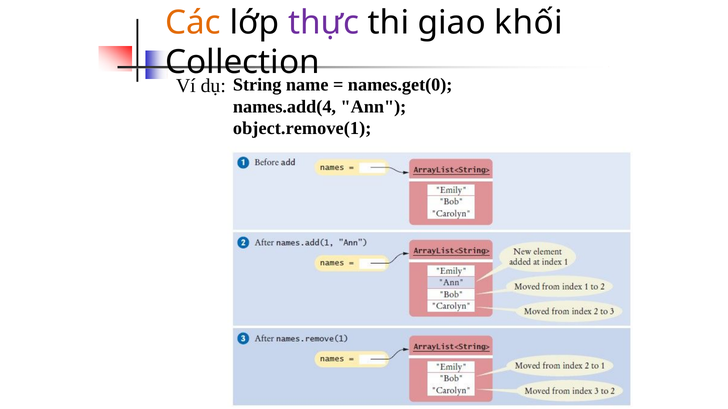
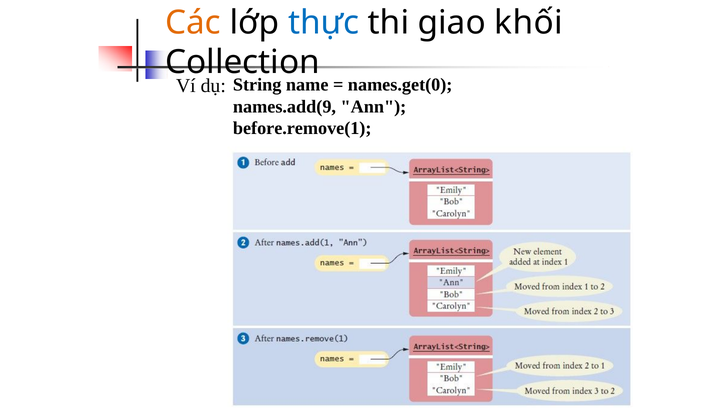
thực colour: purple -> blue (324, 23)
names.add(4: names.add(4 -> names.add(9 (284, 107)
object.remove(1: object.remove(1 -> before.remove(1 (302, 129)
